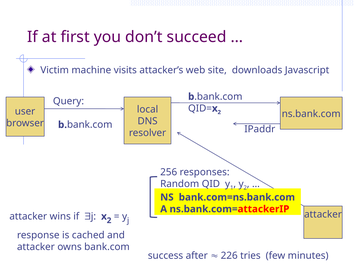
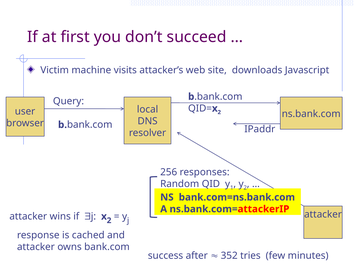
226: 226 -> 352 (229, 256)
